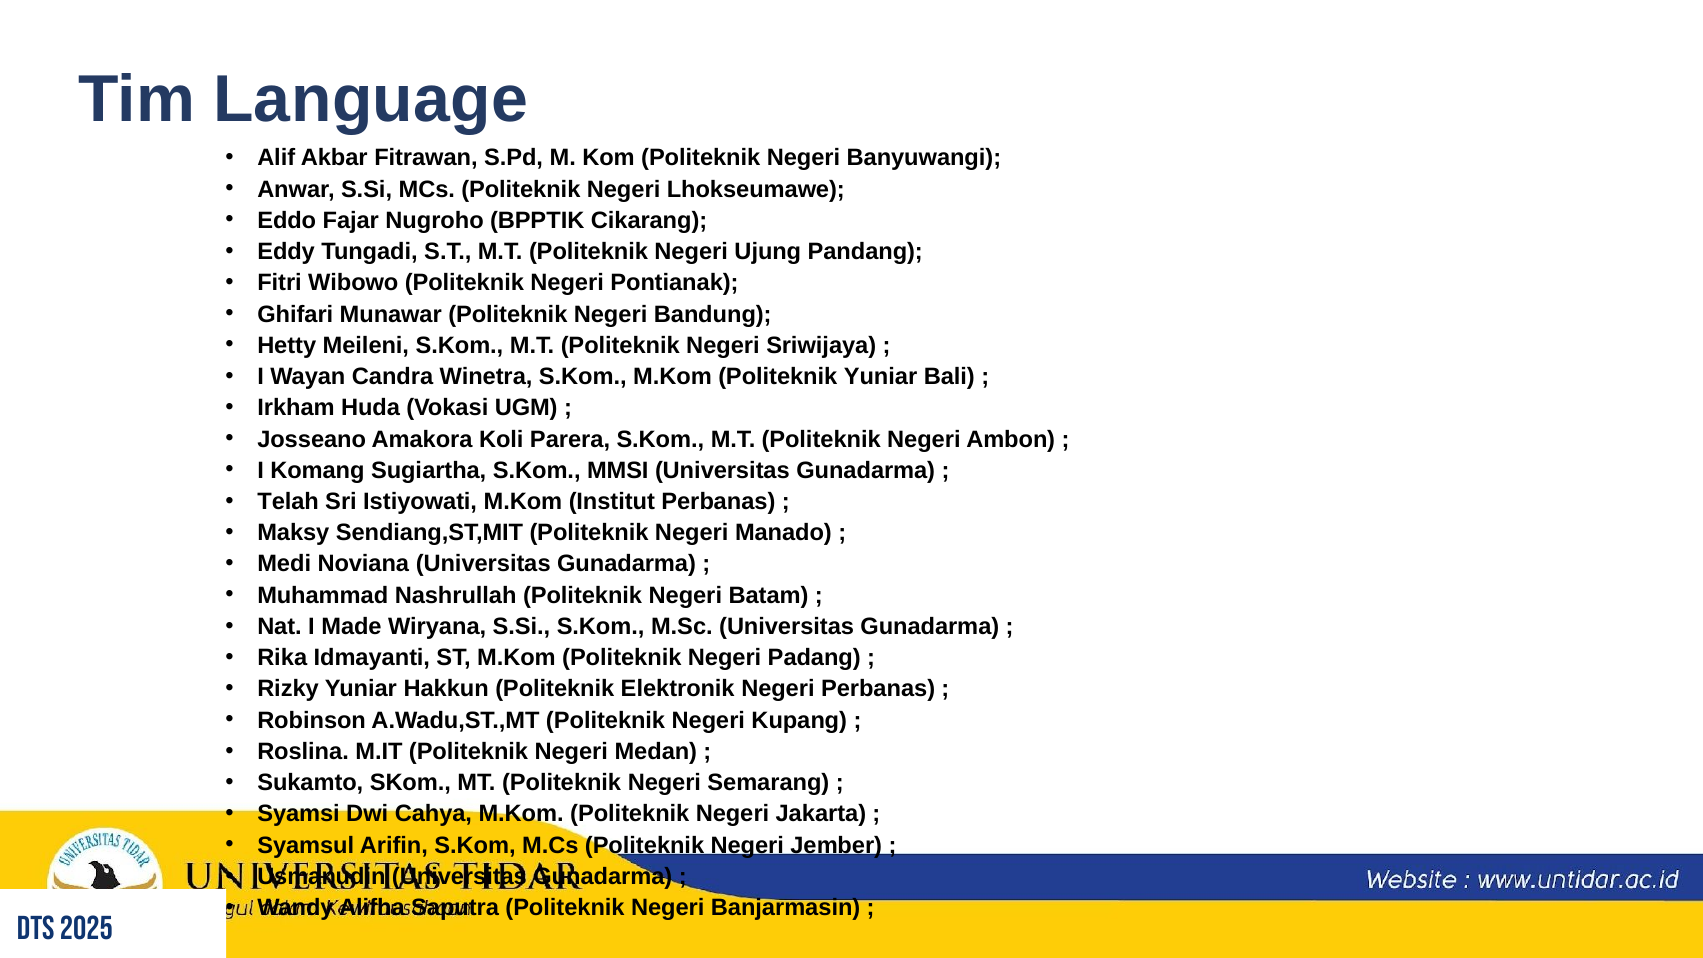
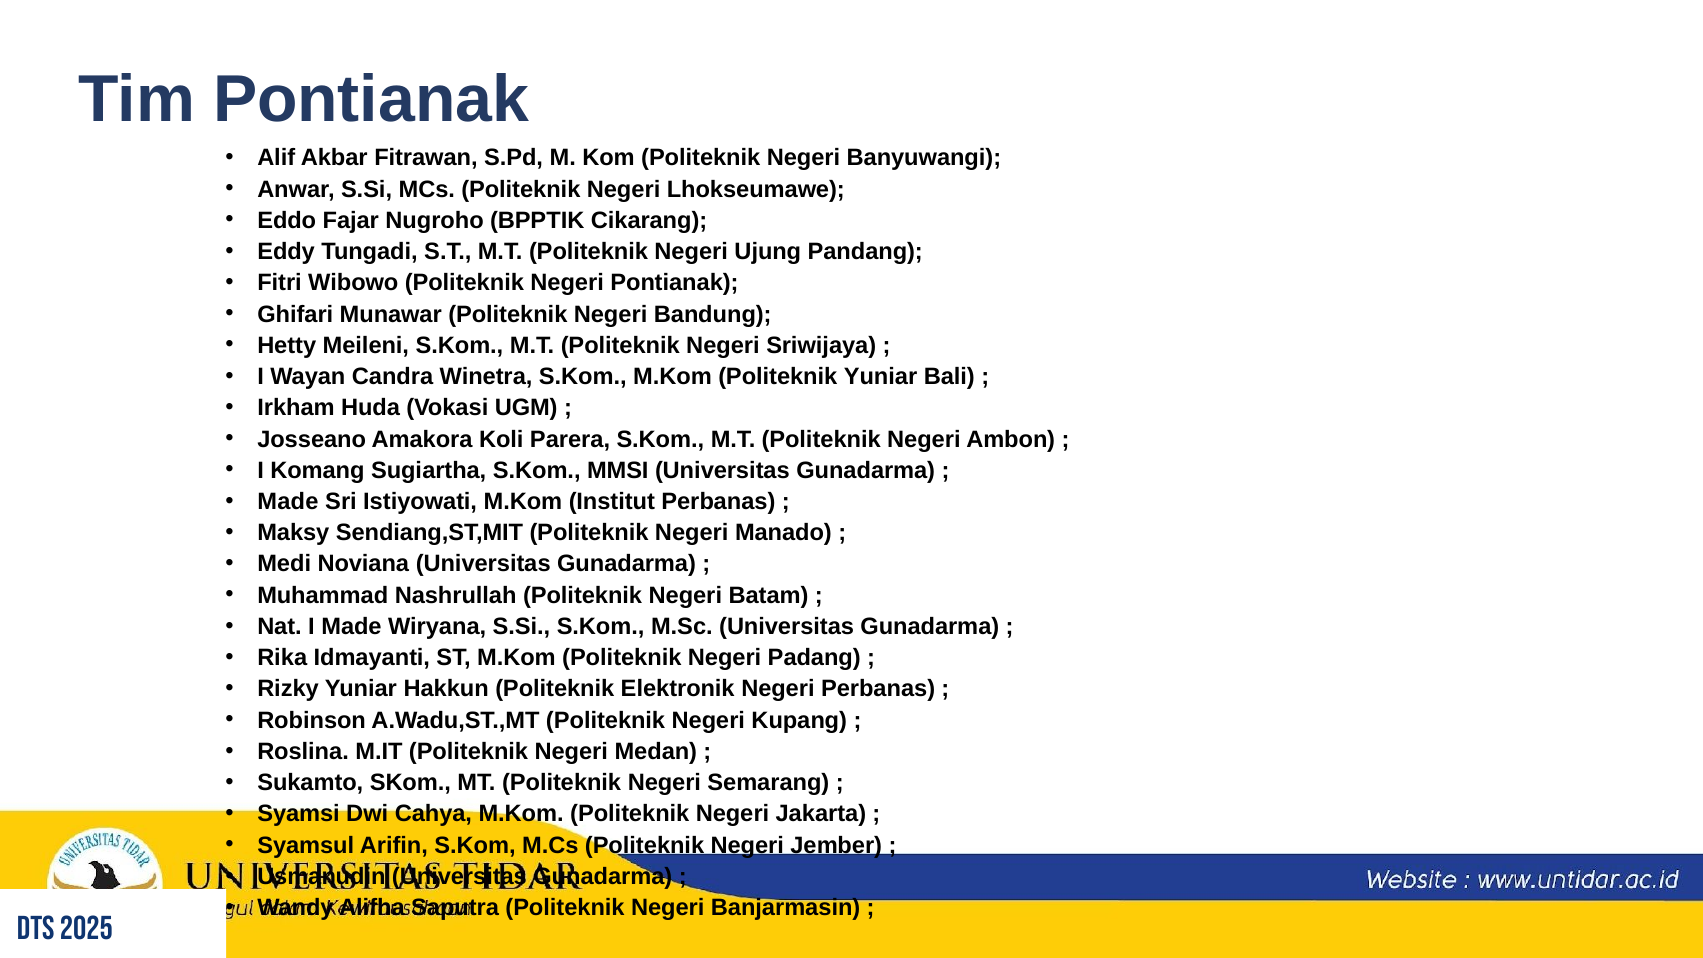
Tim Language: Language -> Pontianak (371, 99)
Telah: Telah -> Made (288, 502)
